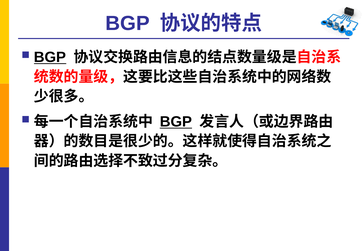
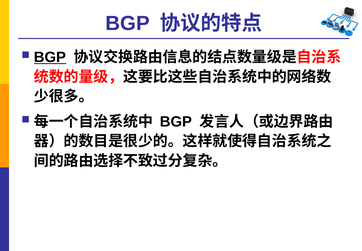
BGP underline: present -> none (176, 121)
